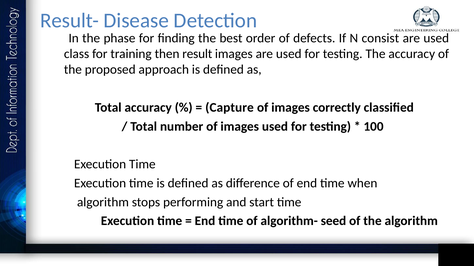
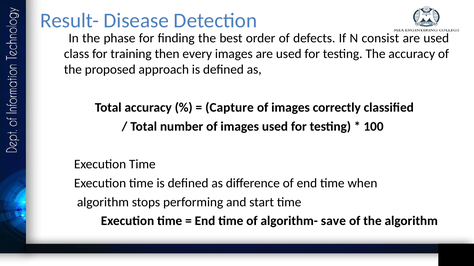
result: result -> every (197, 54)
seed: seed -> save (333, 221)
